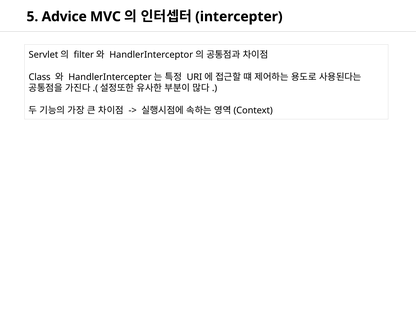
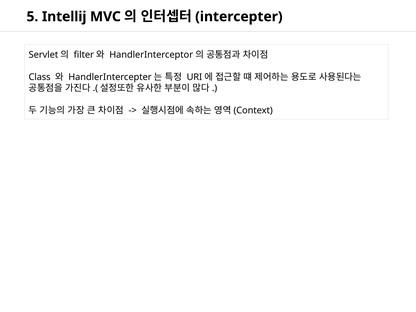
Advice: Advice -> Intellij (64, 17)
